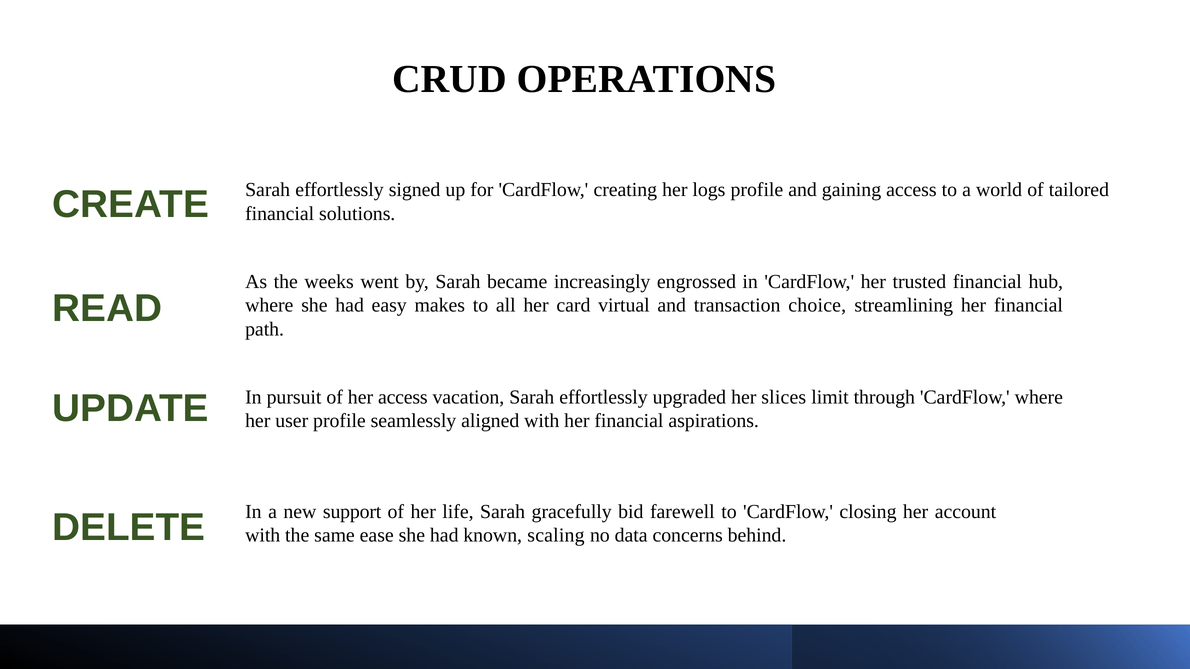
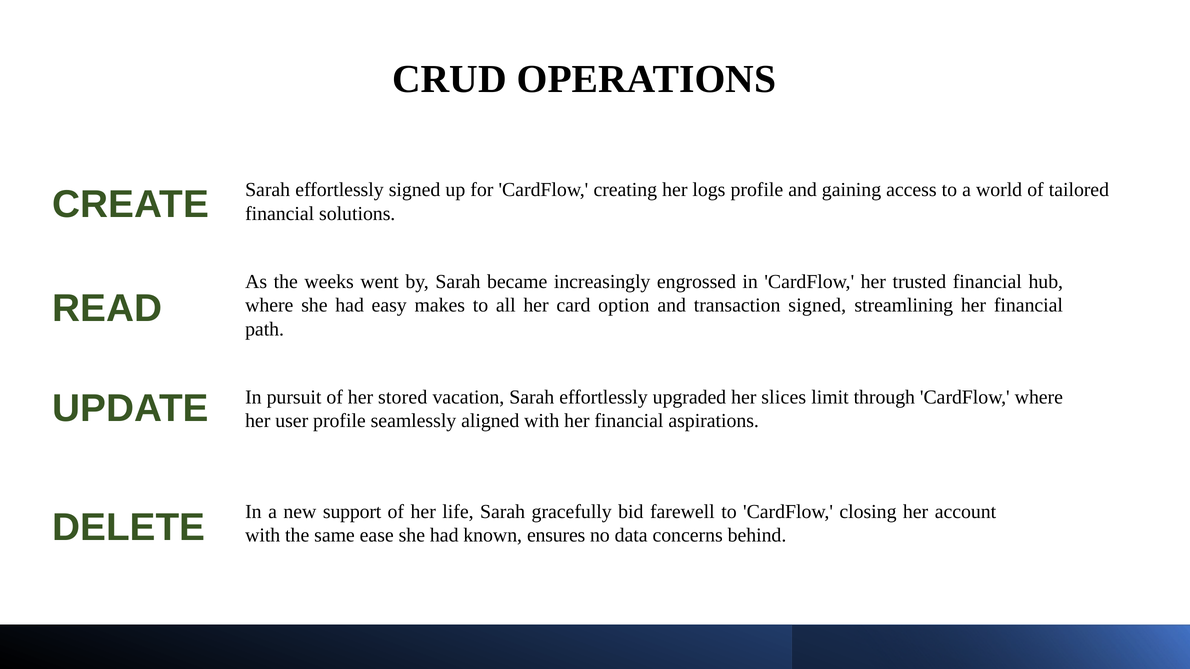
virtual: virtual -> option (624, 306)
transaction choice: choice -> signed (817, 306)
her access: access -> stored (403, 397)
scaling: scaling -> ensures (556, 536)
